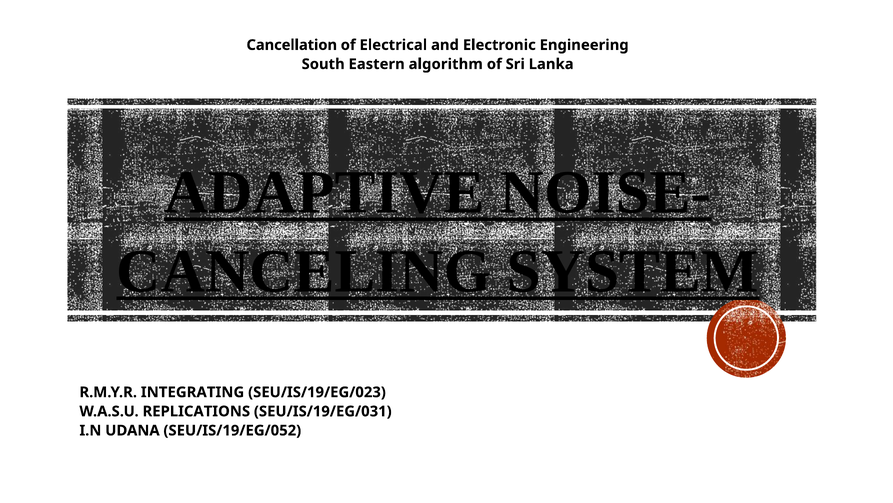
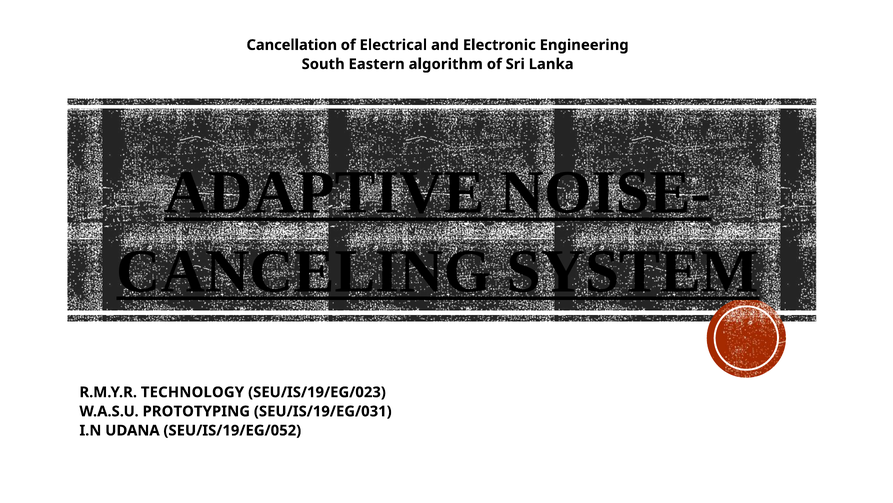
INTEGRATING: INTEGRATING -> TECHNOLOGY (192, 392)
REPLICATIONS: REPLICATIONS -> PROTOTYPING (196, 411)
